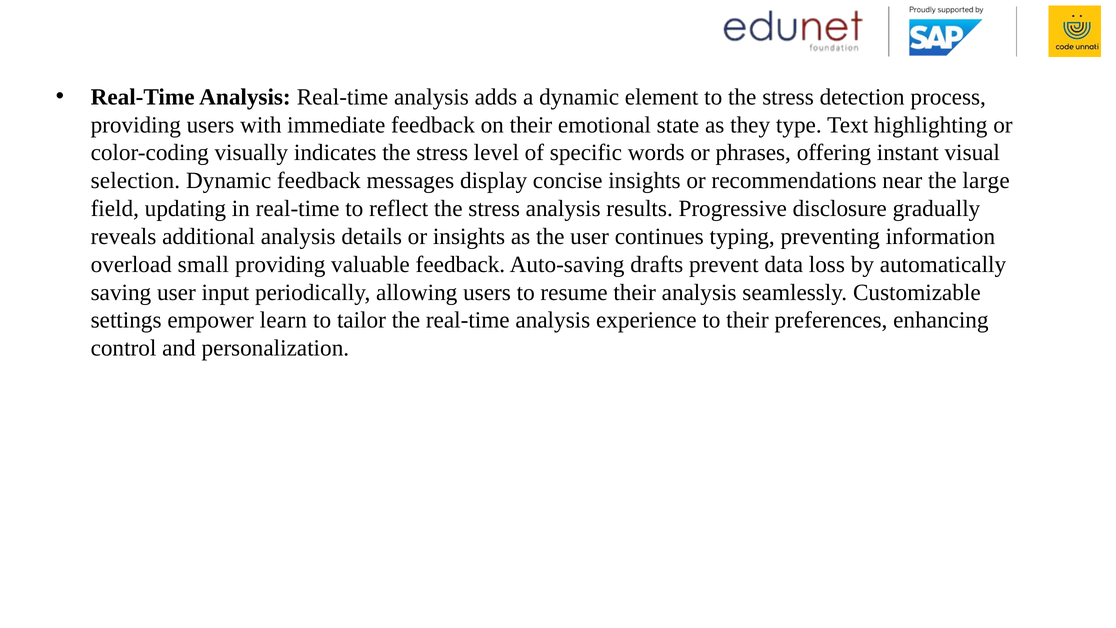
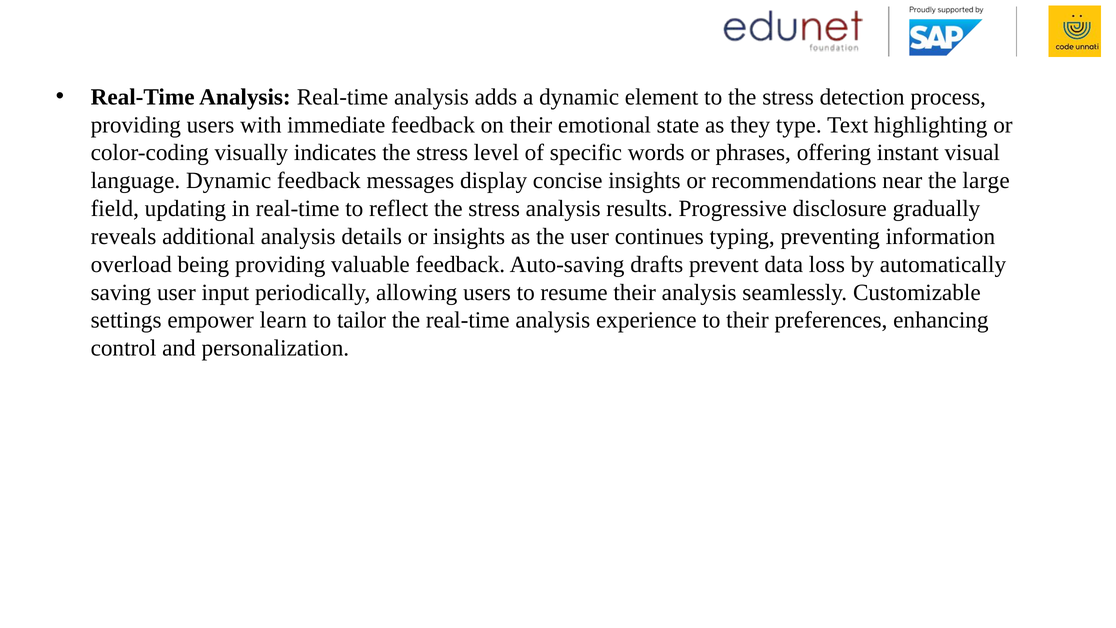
selection: selection -> language (135, 181)
small: small -> being (203, 264)
